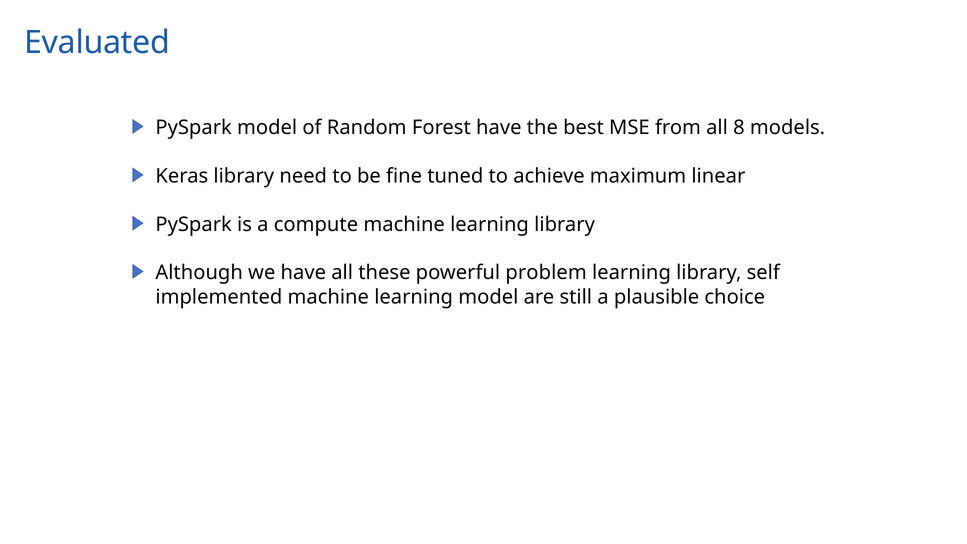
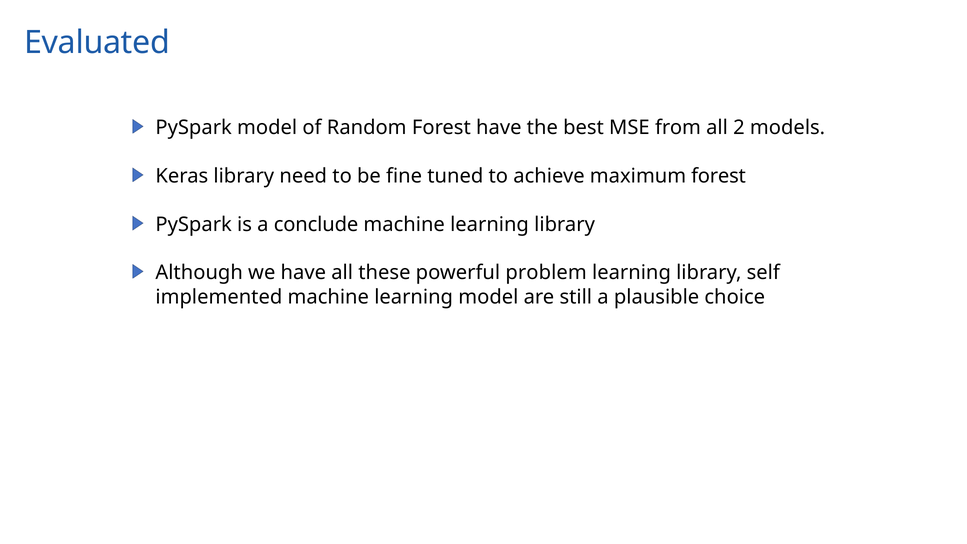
8: 8 -> 2 (739, 128)
maximum linear: linear -> forest (719, 176)
compute: compute -> conclude (316, 224)
